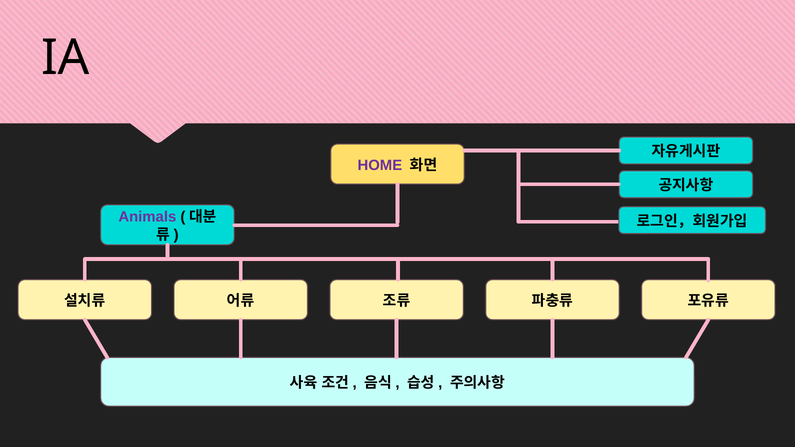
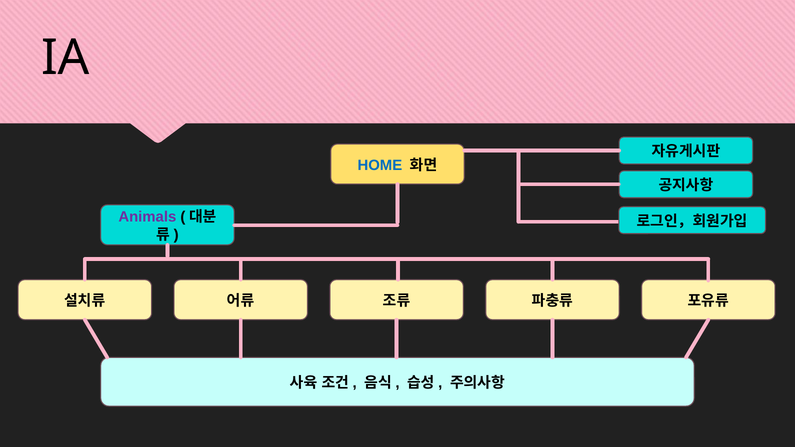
HOME colour: purple -> blue (380, 165)
